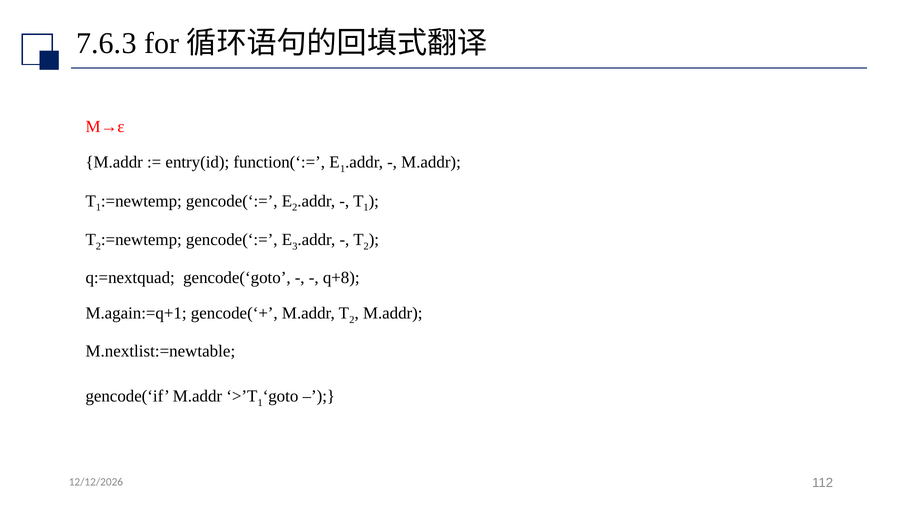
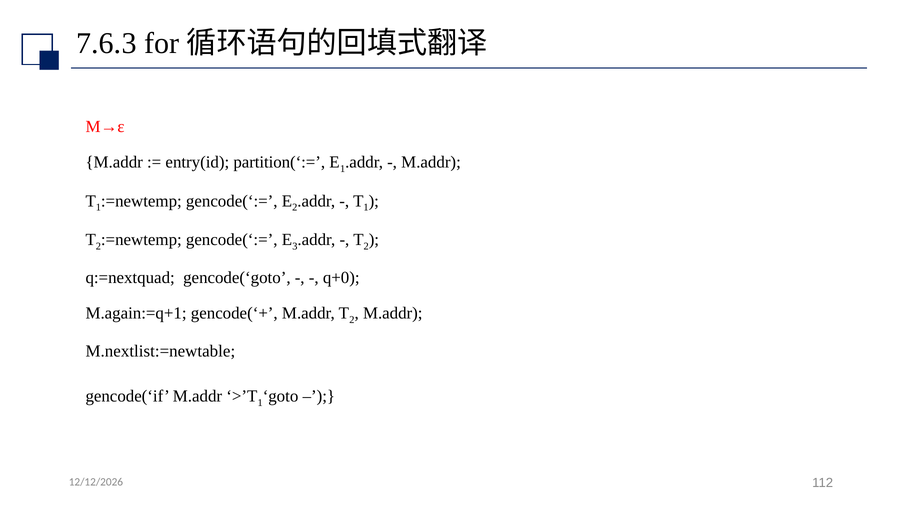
function(‘:=: function(‘:= -> partition(‘:= (279, 162)
q+8: q+8 -> q+0 (341, 277)
